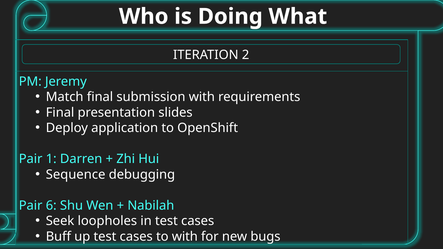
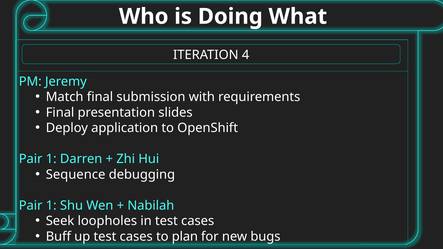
2: 2 -> 4 (246, 55)
6: 6 -> 1 (51, 206)
to with: with -> plan (185, 237)
